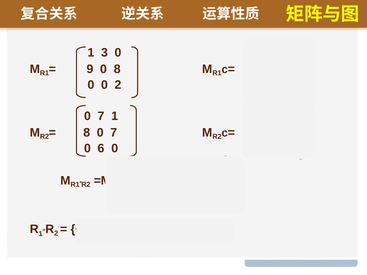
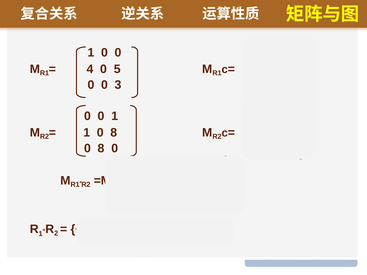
3: 3 -> 0 (104, 53)
9: 9 -> 4 (90, 69)
0 8: 8 -> 5 (117, 69)
0 2: 2 -> 3 (118, 85)
7: 7 -> 0 (101, 116)
8: 8 -> 1 (87, 133)
7: 7 -> 8 (114, 133)
6: 6 -> 8 (101, 149)
